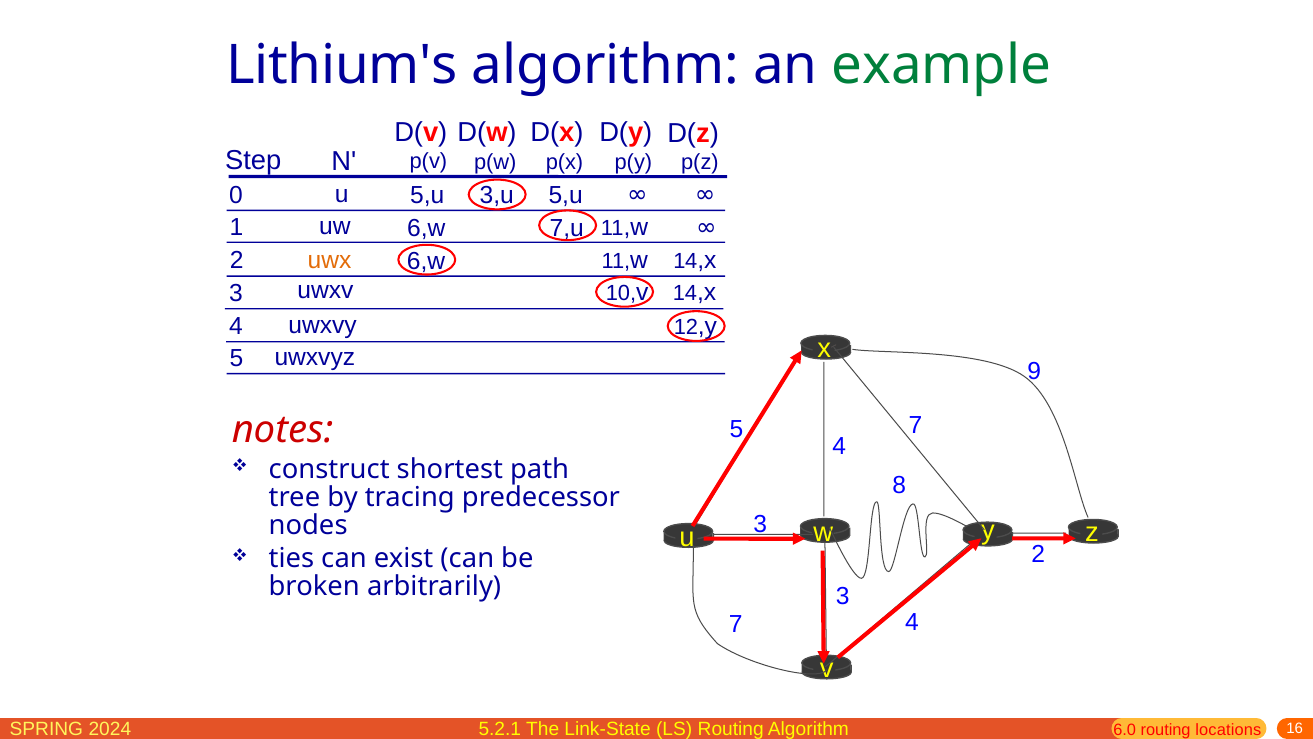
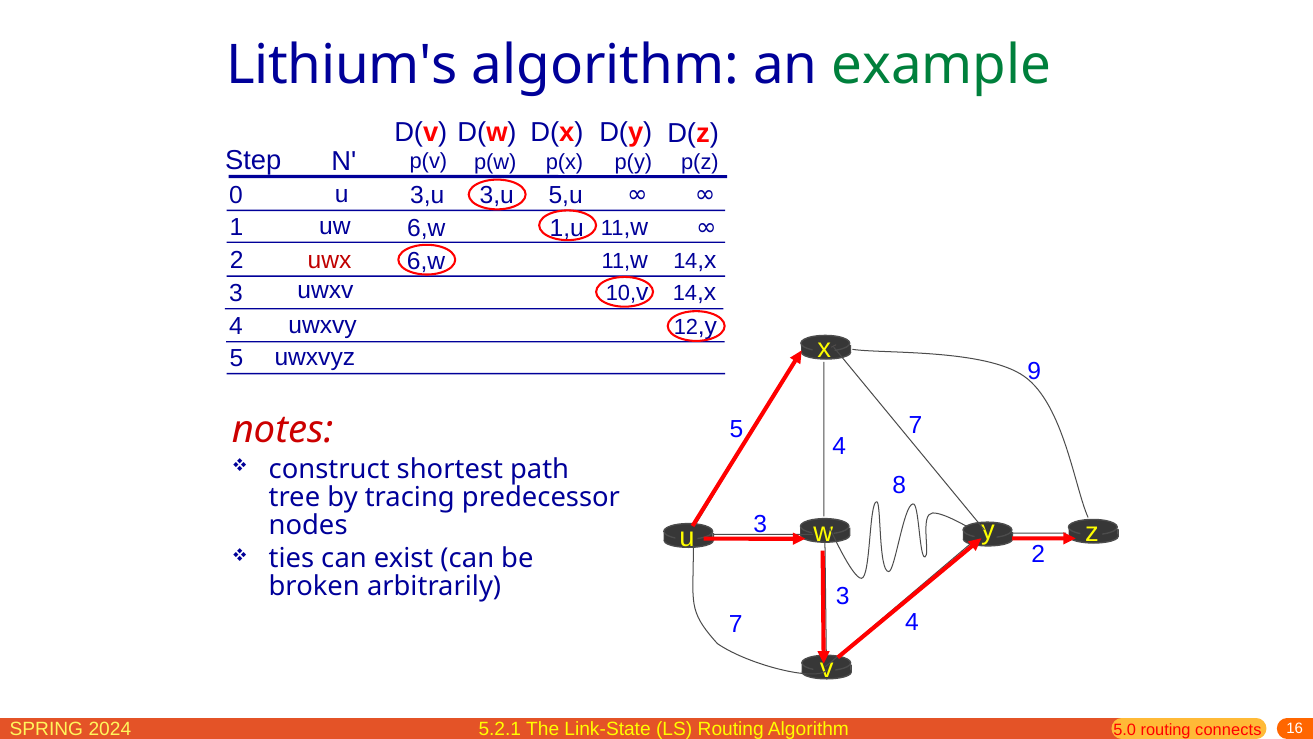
5,u: 5,u -> 3,u (427, 195)
7,u: 7,u -> 1,u (567, 228)
uwx colour: orange -> red (330, 260)
6.0: 6.0 -> 5.0 (1125, 729)
locations: locations -> connects (1228, 729)
